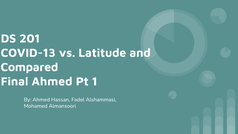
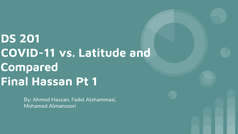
COVID-13: COVID-13 -> COVID-11 (28, 53)
Final Ahmed: Ahmed -> Hassan (52, 81)
